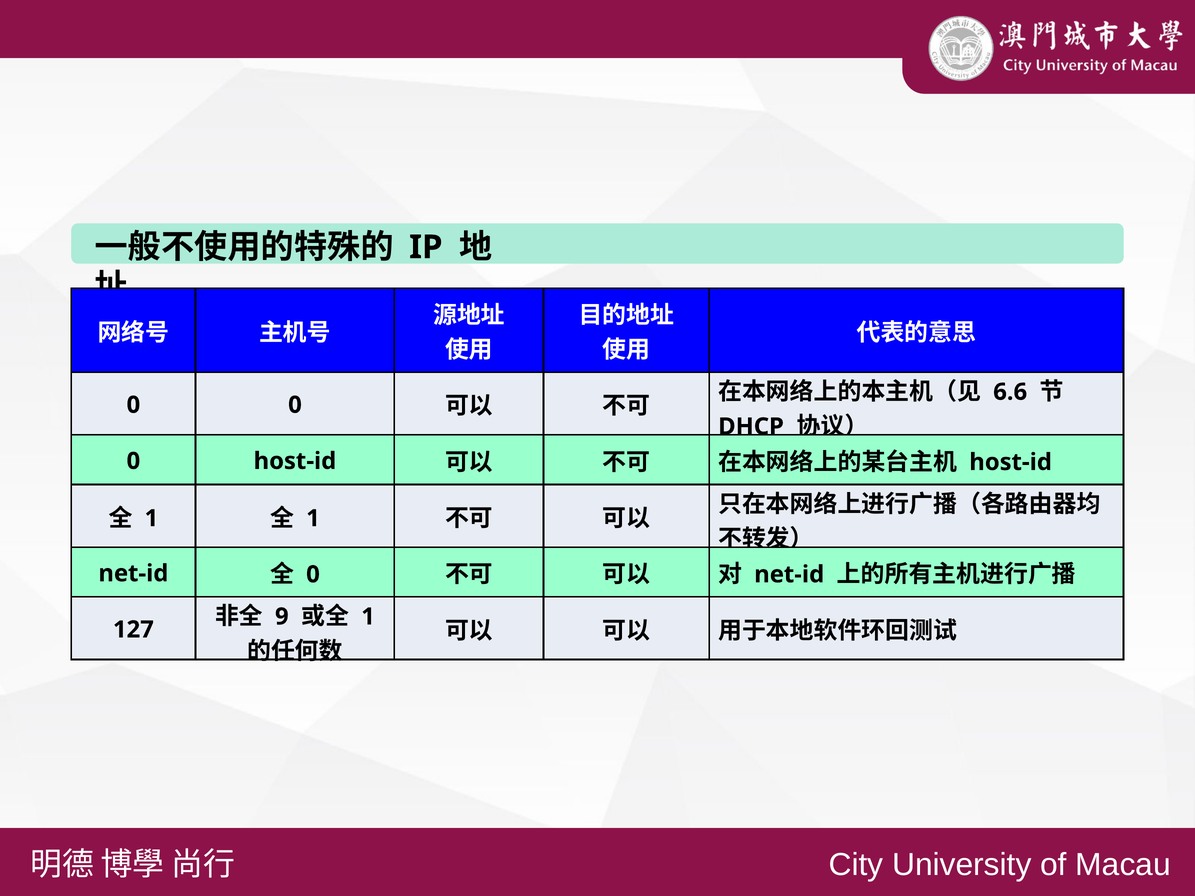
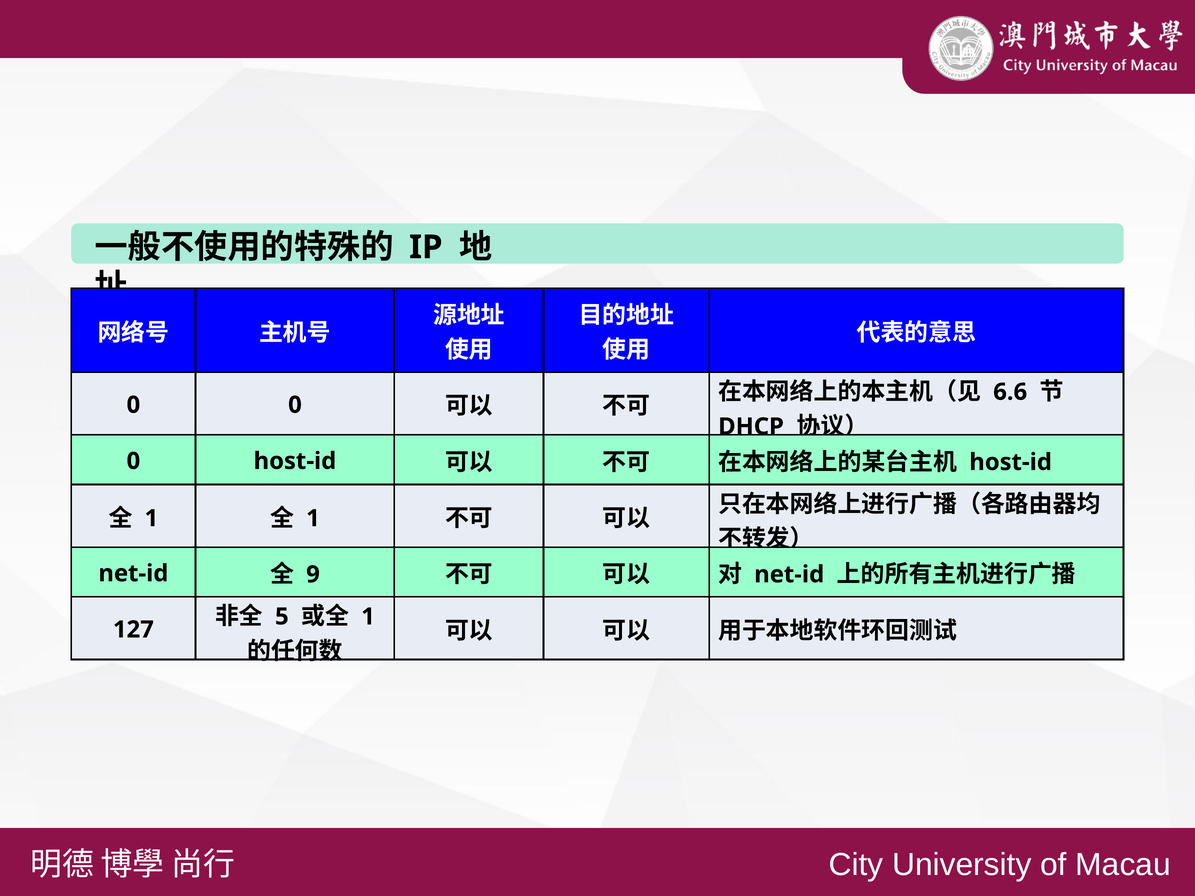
0: 0 -> 9 (313, 575)
9: 9 -> 5 (282, 617)
